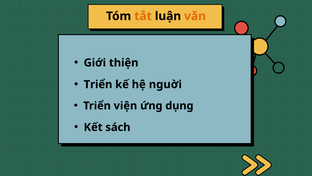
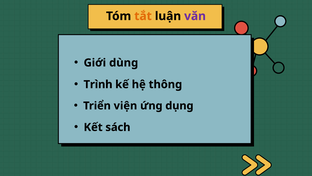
văn colour: orange -> purple (195, 16)
thiện: thiện -> dùng (124, 63)
Triển: Triển -> Trình (98, 84)
nguời: nguời -> thông (165, 84)
